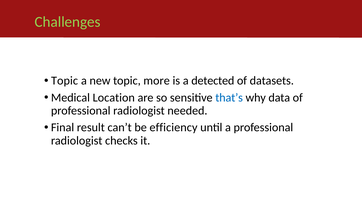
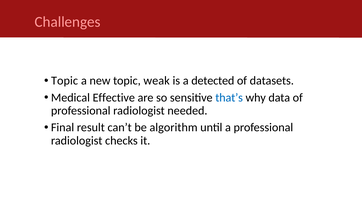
Challenges colour: light green -> pink (68, 22)
more: more -> weak (157, 81)
Location: Location -> Effective (114, 97)
efficiency: efficiency -> algorithm (174, 127)
